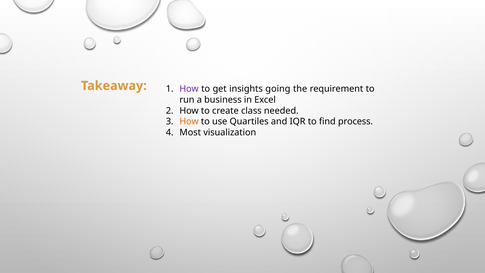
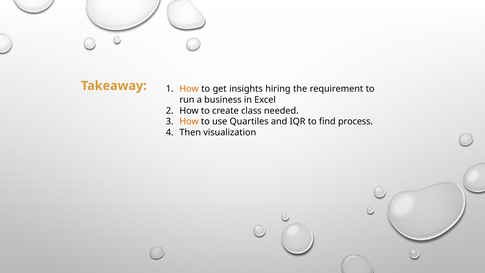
How colour: purple -> orange (189, 89)
going: going -> hiring (278, 89)
Most: Most -> Then (190, 132)
